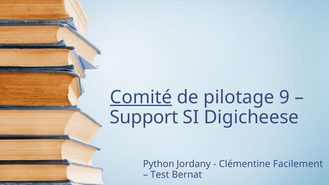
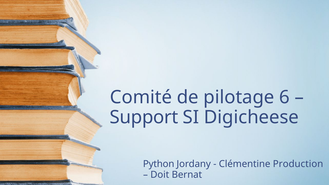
Comité underline: present -> none (141, 97)
9: 9 -> 6 (284, 97)
Facilement: Facilement -> Production (298, 164)
Test: Test -> Doit (160, 175)
